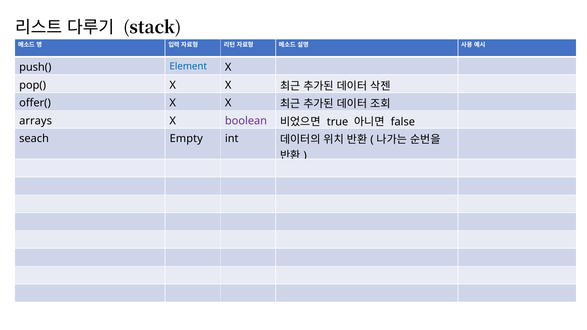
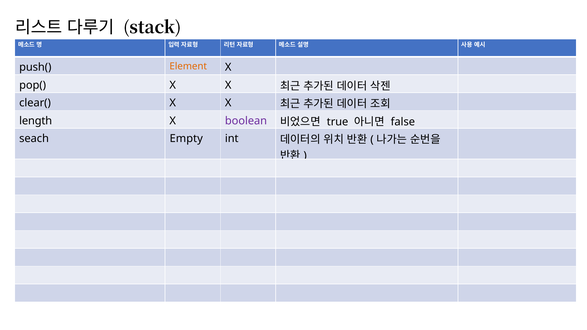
Element colour: blue -> orange (188, 66)
offer(: offer( -> clear( (35, 103)
arrays: arrays -> length (36, 121)
